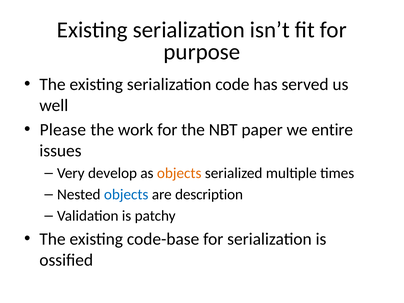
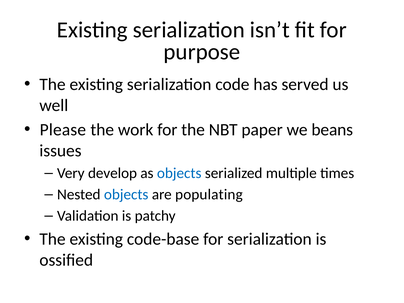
entire: entire -> beans (332, 130)
objects colour: orange -> blue (179, 173)
description: description -> populating (209, 195)
